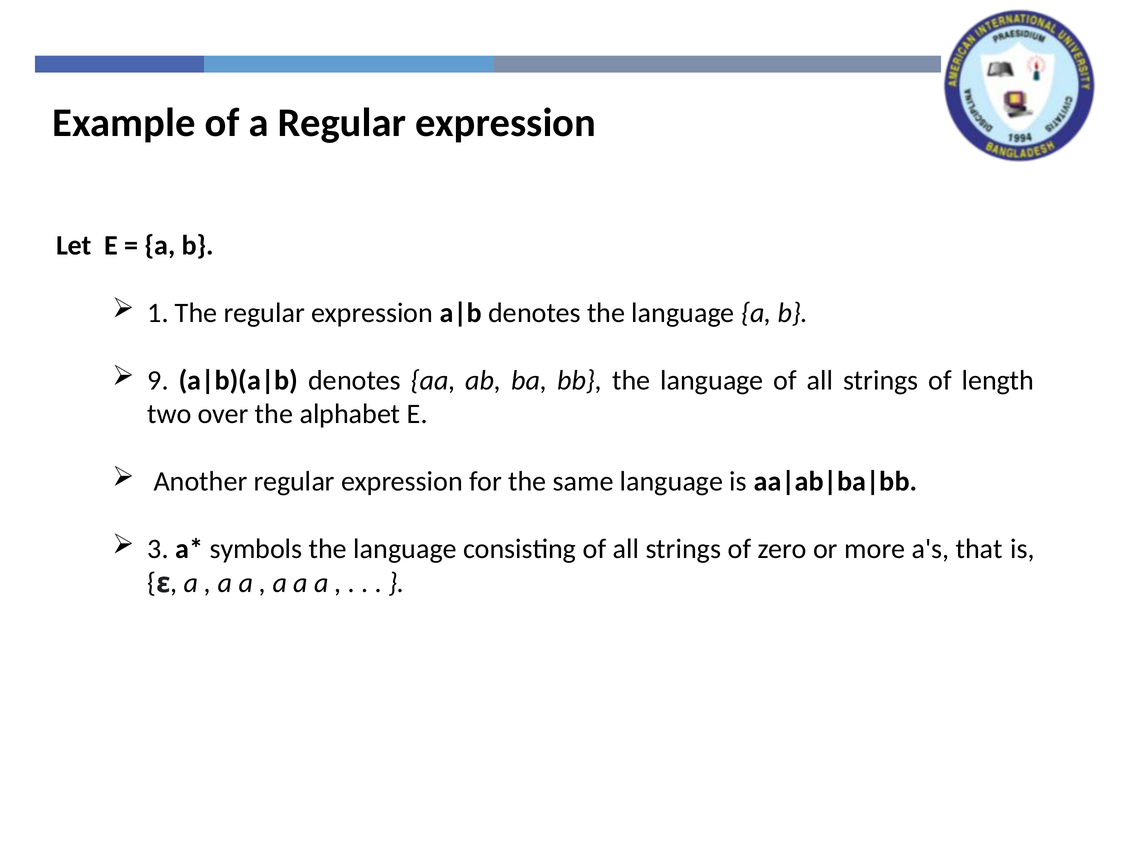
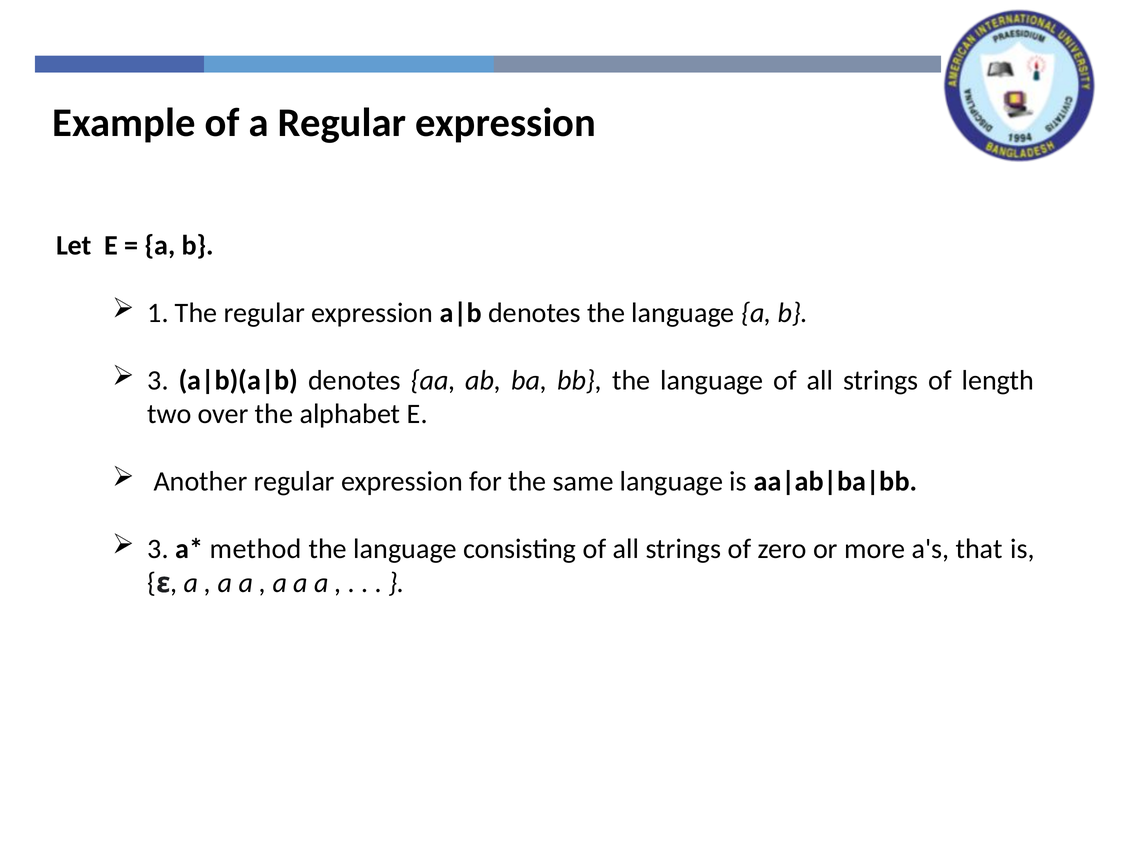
9: 9 -> 3 (158, 380)
symbols: symbols -> method (256, 549)
